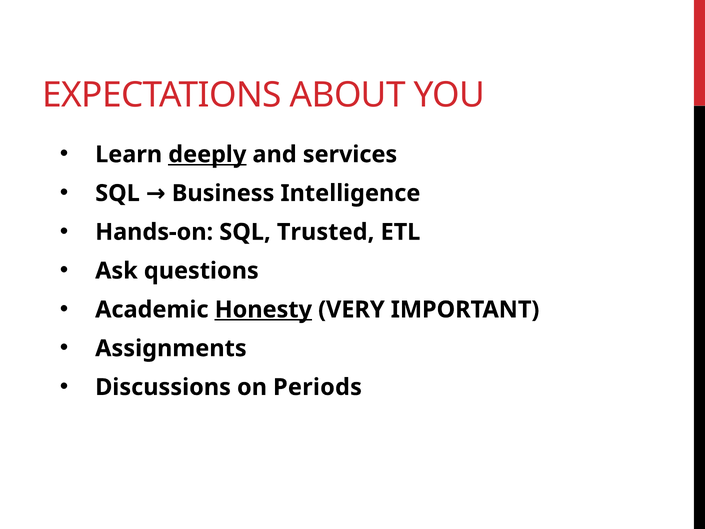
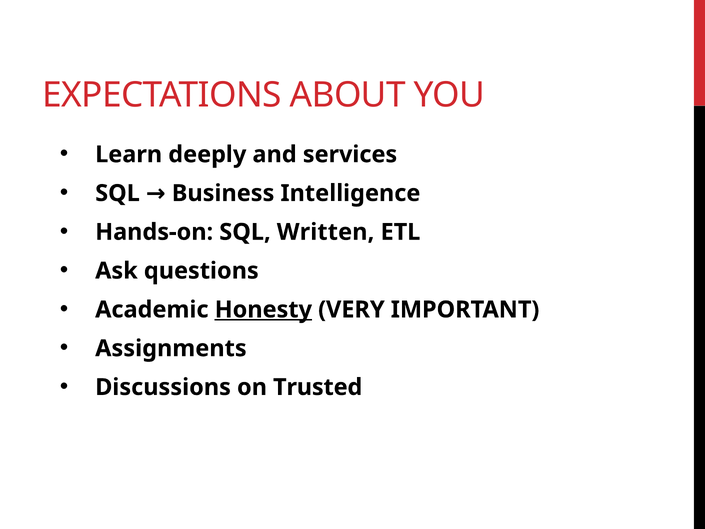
deeply underline: present -> none (207, 154)
Trusted: Trusted -> Written (326, 232)
Periods: Periods -> Trusted (318, 387)
